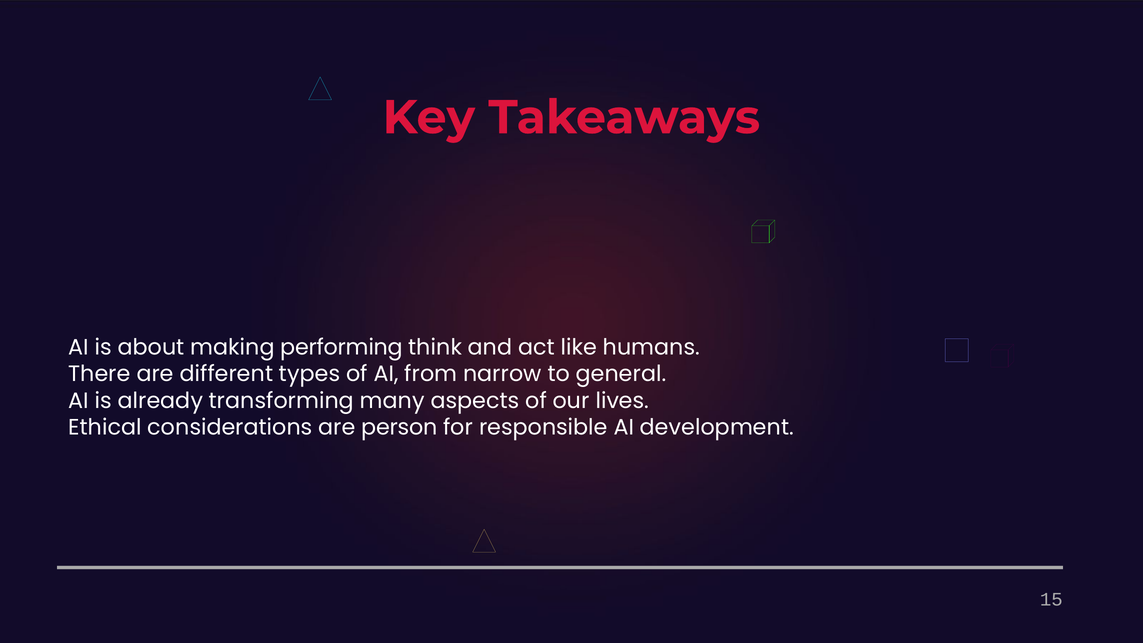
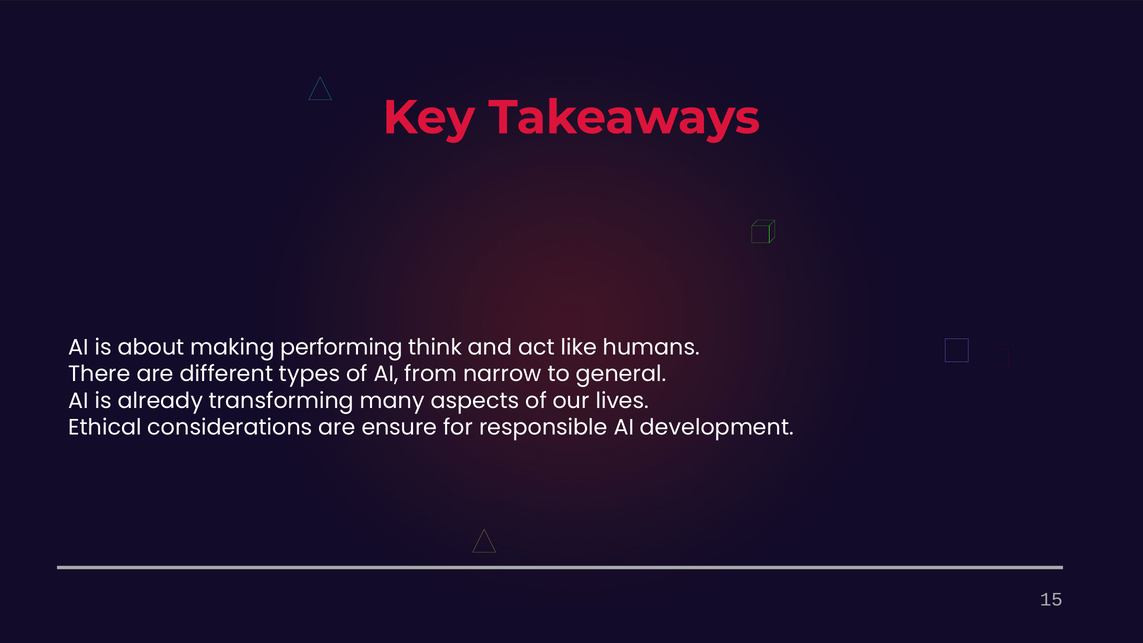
person: person -> ensure (399, 428)
